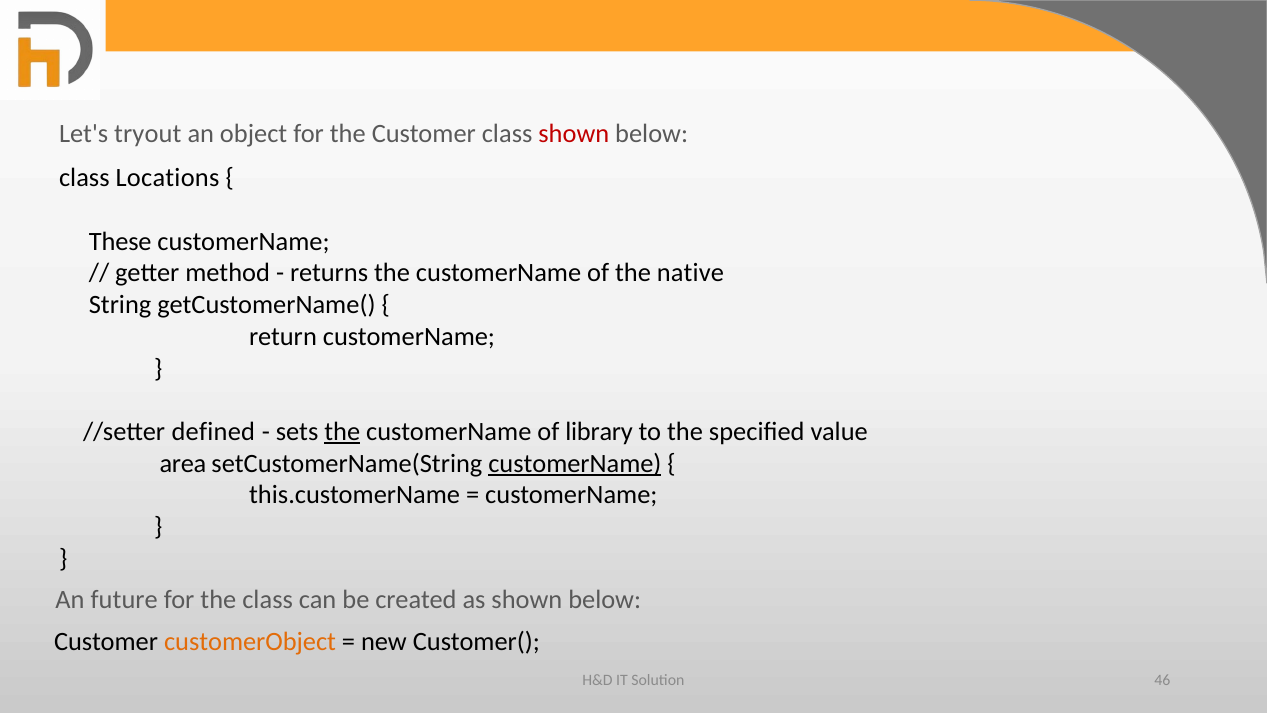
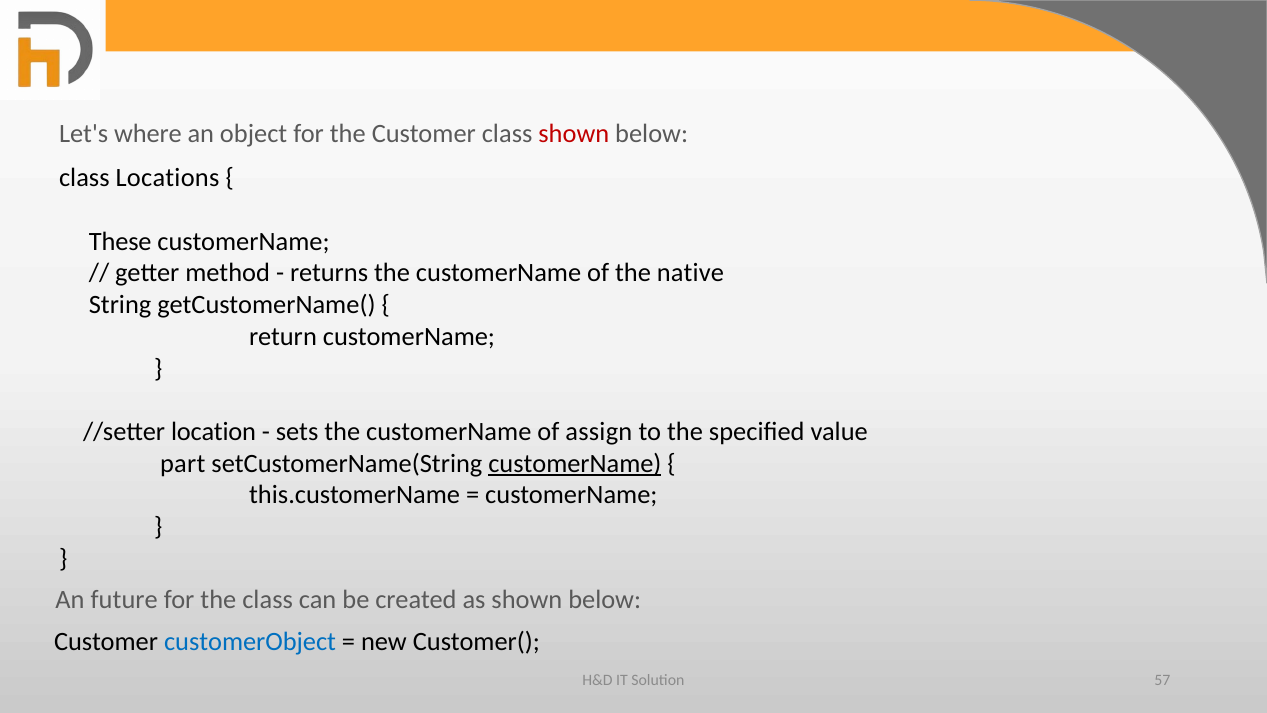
tryout: tryout -> where (148, 133)
defined: defined -> location (214, 431)
the underline: present -> none (342, 431)
library: library -> assign (599, 431)
area: area -> part (183, 463)
customerObject colour: orange -> blue (250, 641)
46: 46 -> 57 (1162, 680)
